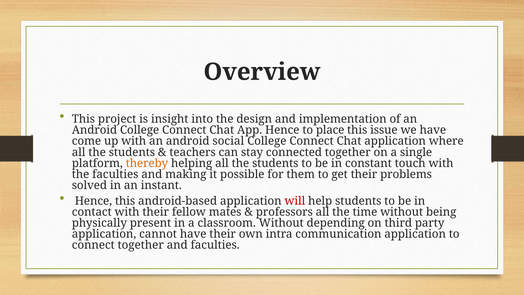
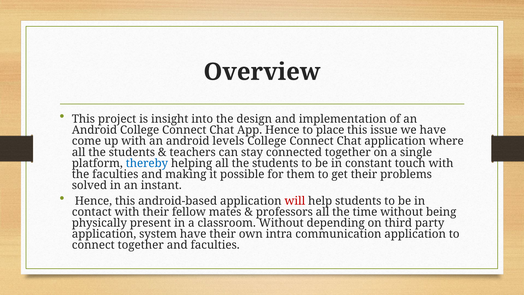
social: social -> levels (228, 141)
thereby colour: orange -> blue (147, 163)
cannot: cannot -> system (158, 234)
